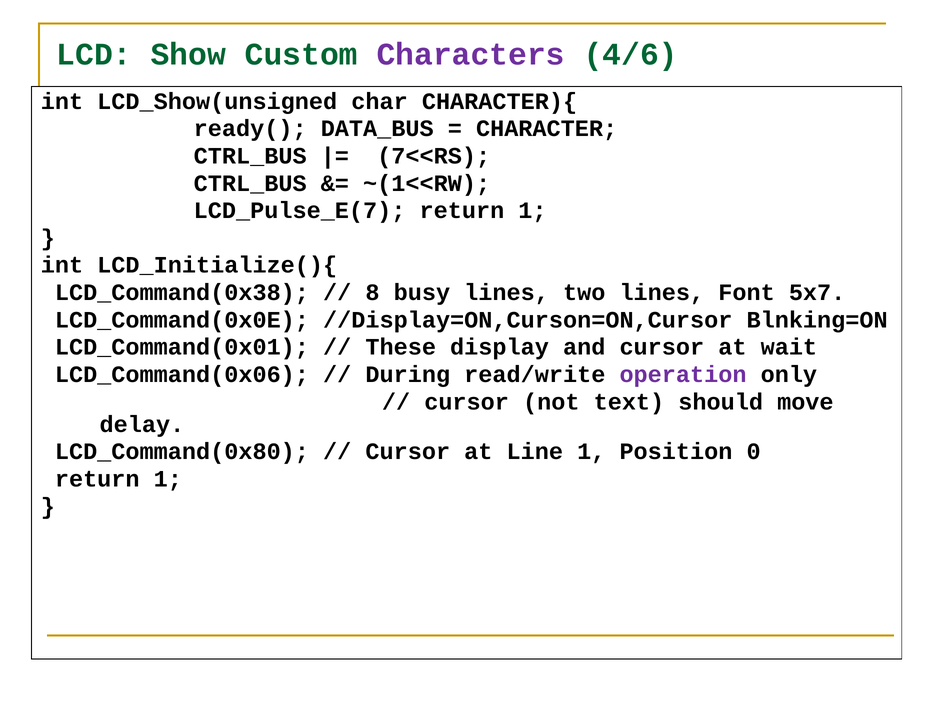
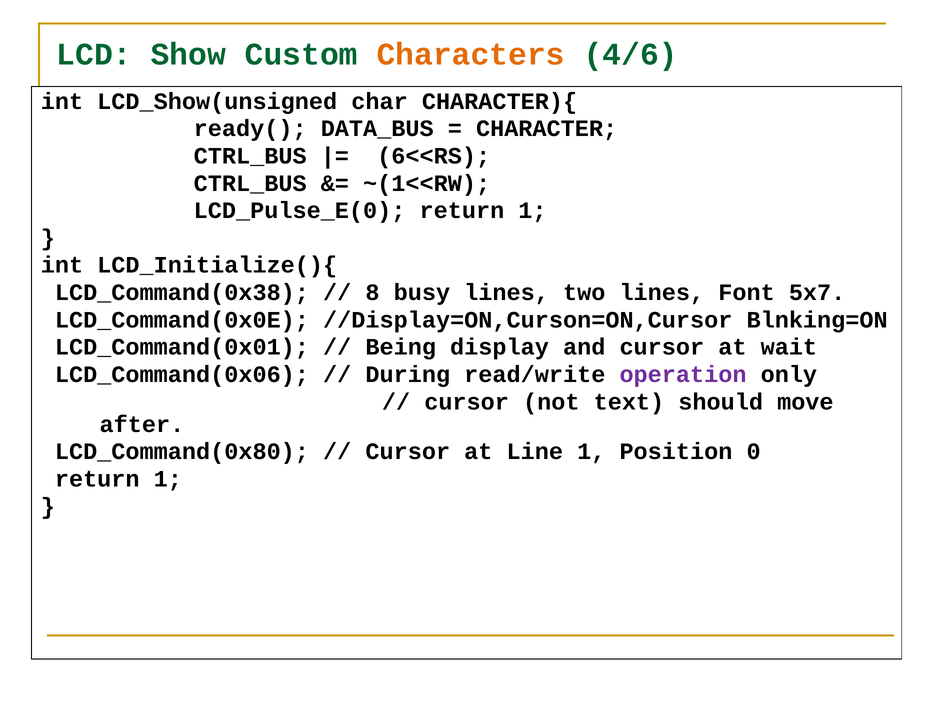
Characters colour: purple -> orange (471, 54)
7<<RS: 7<<RS -> 6<<RS (434, 156)
LCD_Pulse_E(7: LCD_Pulse_E(7 -> LCD_Pulse_E(0 (300, 210)
These: These -> Being (401, 347)
delay: delay -> after (142, 424)
